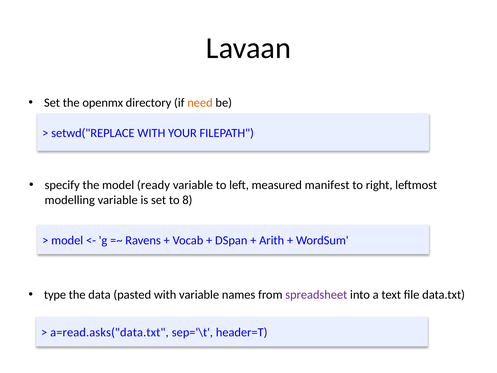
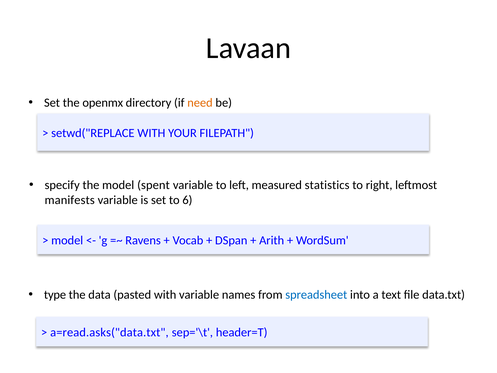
ready: ready -> spent (153, 185)
manifest: manifest -> statistics (327, 185)
modelling: modelling -> manifests (70, 200)
8: 8 -> 6 (187, 200)
spreadsheet colour: purple -> blue (316, 294)
